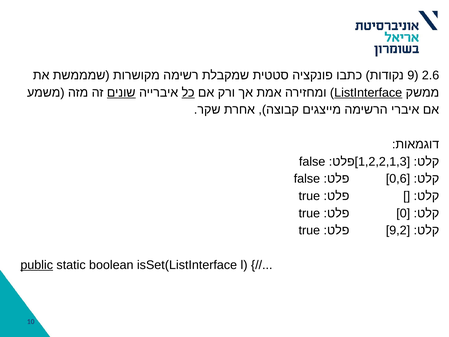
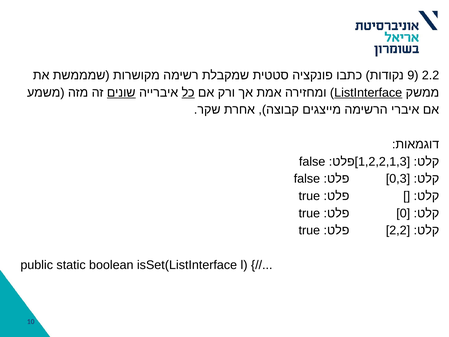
2.6: 2.6 -> 2.2 (431, 75)
0,6: 0,6 -> 0,3 (398, 179)
9,2: 9,2 -> 2,2 (398, 230)
public underline: present -> none (37, 265)
